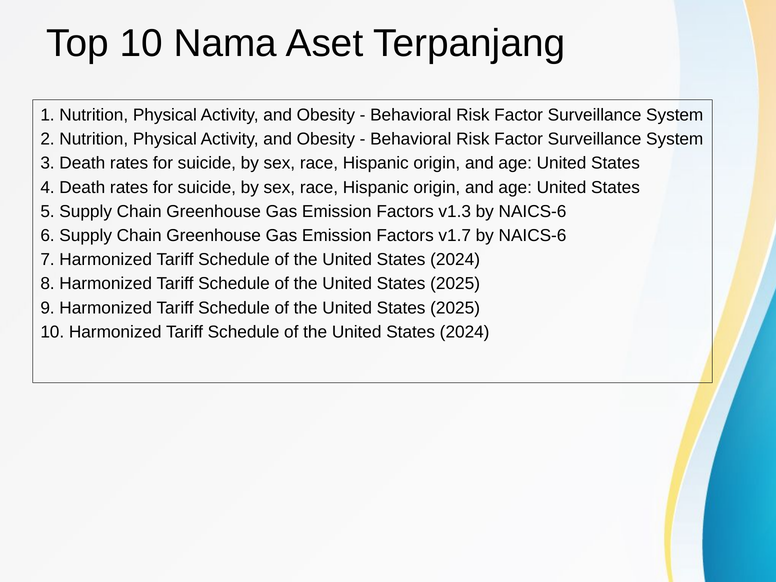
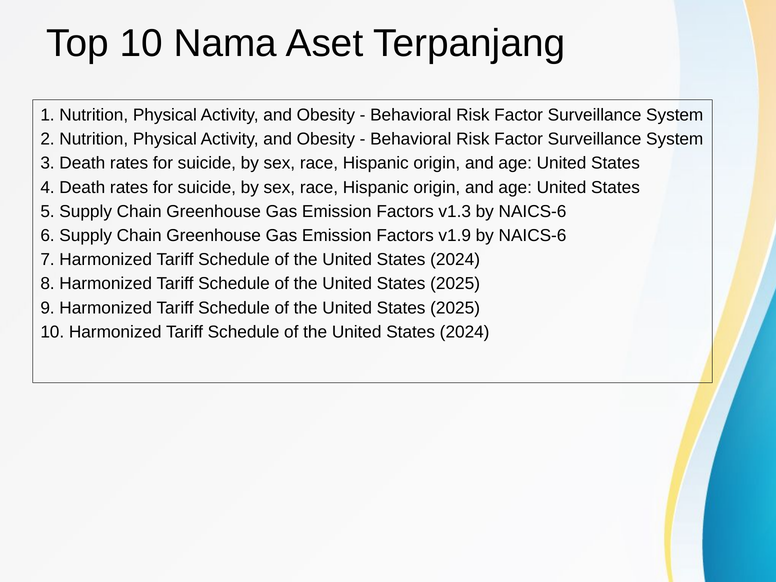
v1.7: v1.7 -> v1.9 (455, 236)
